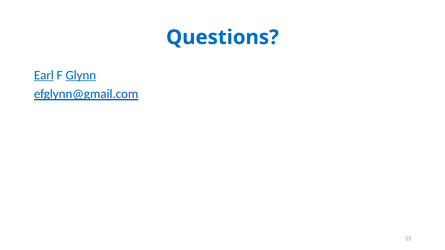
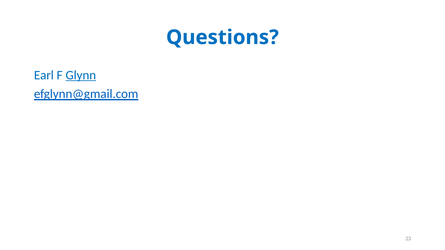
Earl underline: present -> none (44, 75)
